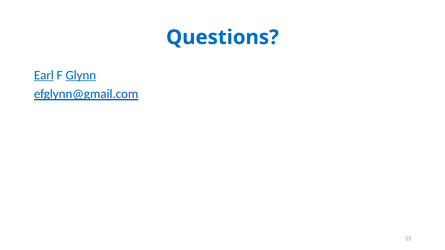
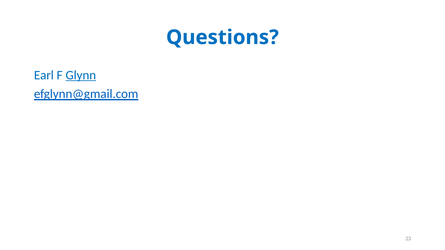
Earl underline: present -> none (44, 75)
